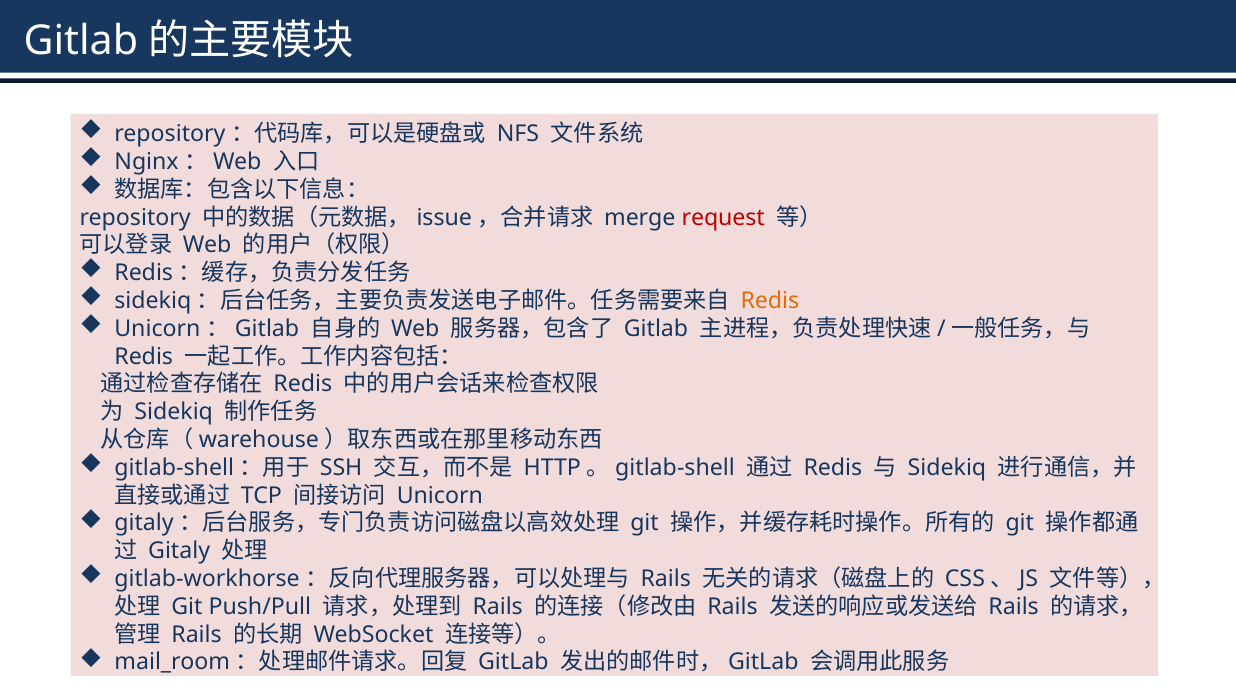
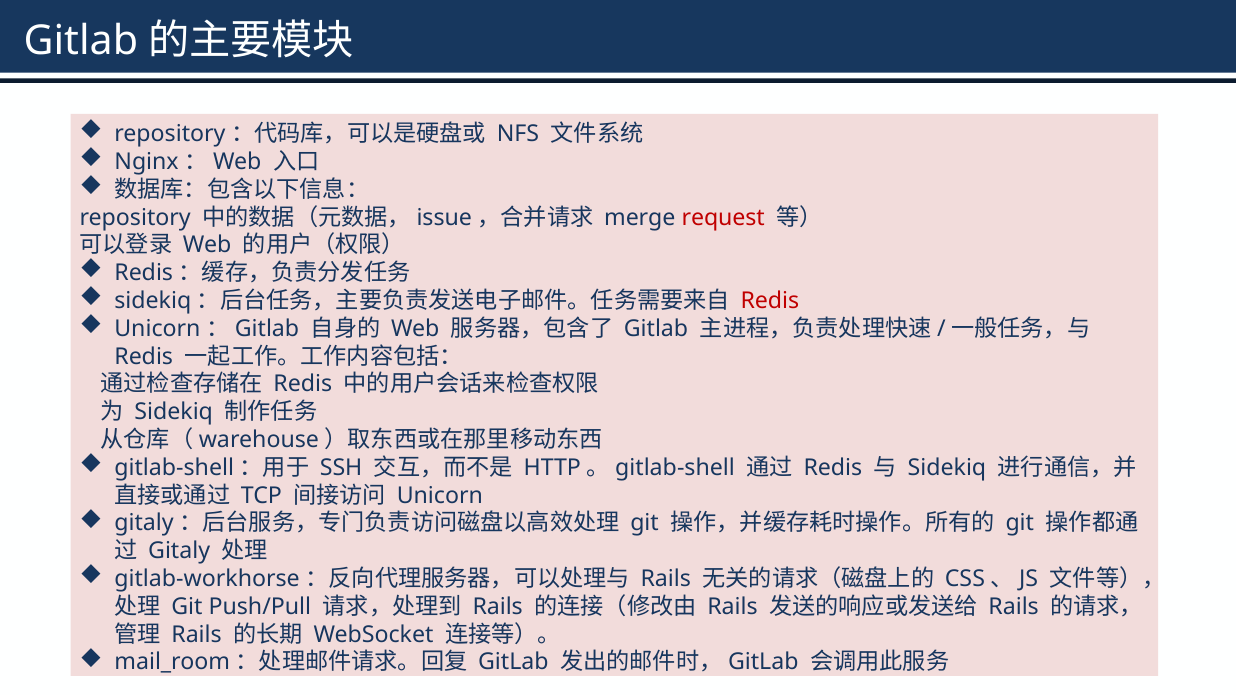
Redis colour: orange -> red (770, 301)
